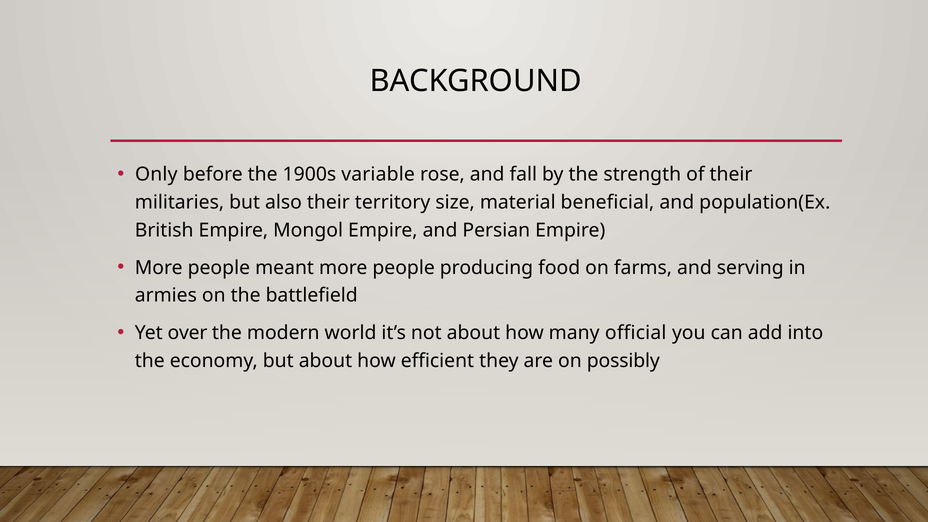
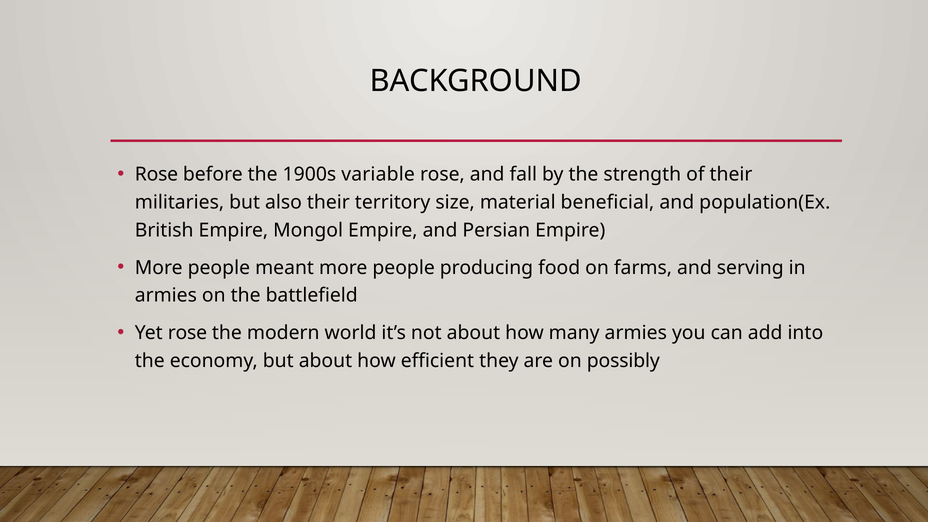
Only: Only -> Rose (156, 174)
Yet over: over -> rose (187, 333)
many official: official -> armies (636, 333)
